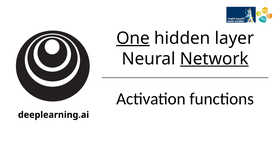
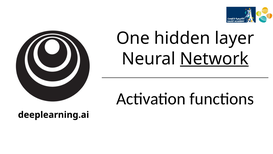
One underline: present -> none (133, 38)
